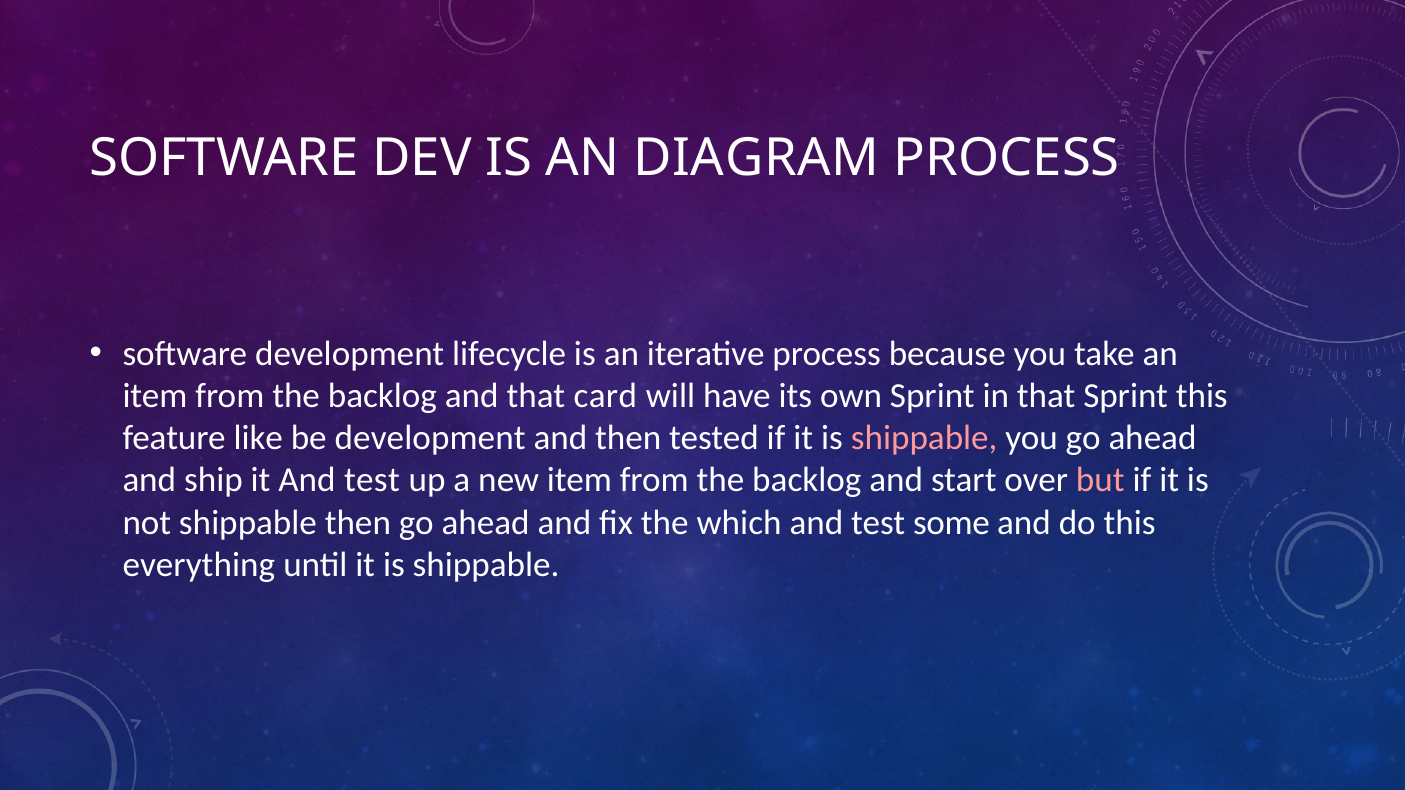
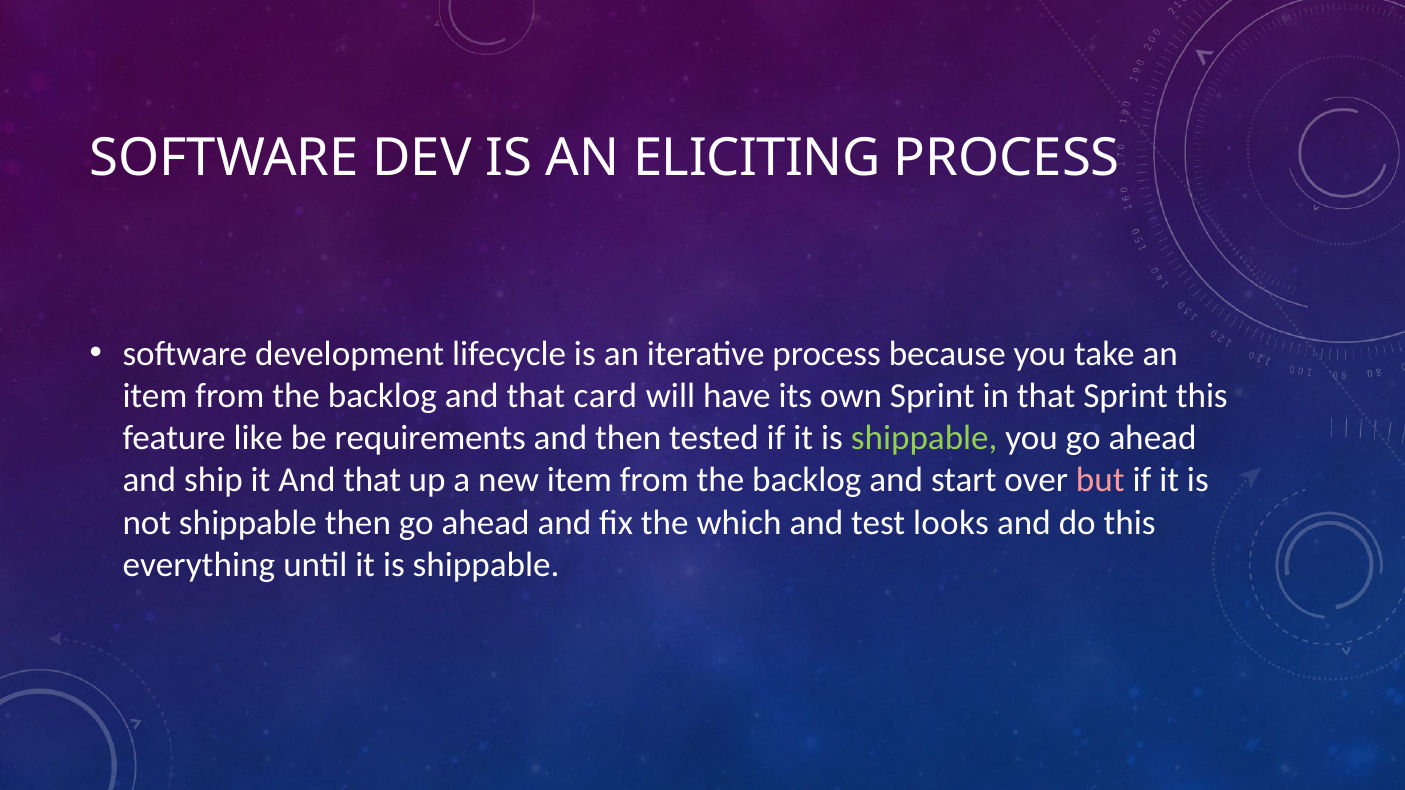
DIAGRAM: DIAGRAM -> ELICITING (757, 158)
be development: development -> requirements (430, 438)
shippable colour: pink -> light green (924, 438)
it And test: test -> that (372, 481)
some: some -> looks (951, 523)
